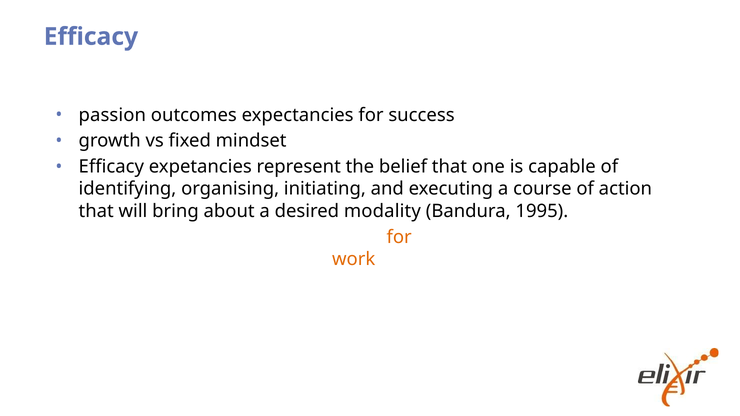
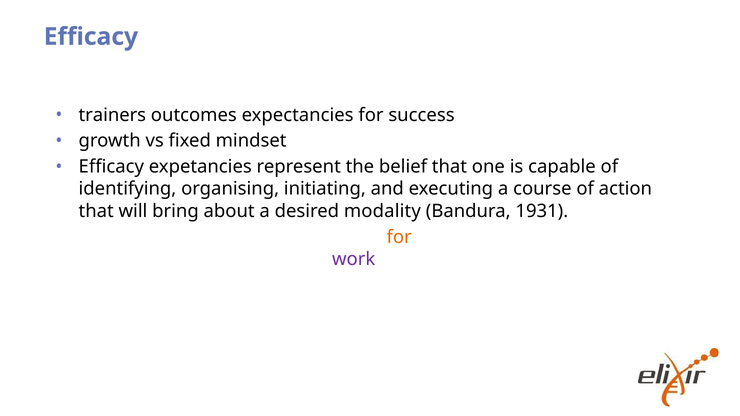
passion: passion -> trainers (112, 115)
1995: 1995 -> 1931 (542, 211)
work colour: orange -> purple (354, 259)
